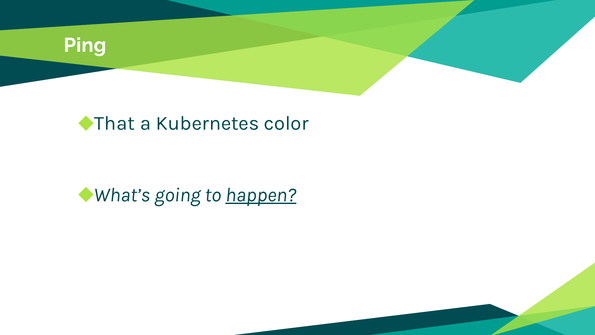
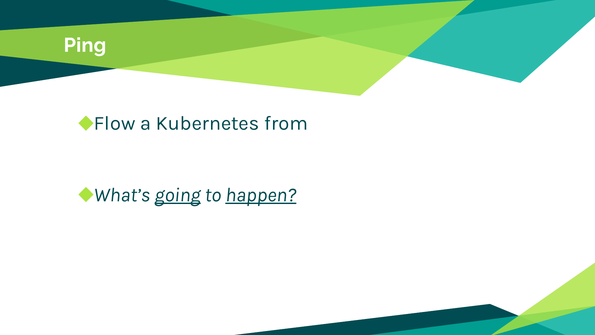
That: That -> Flow (115, 123)
color: color -> from (286, 123)
going underline: none -> present (178, 195)
